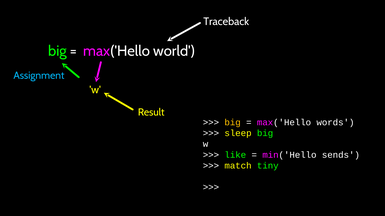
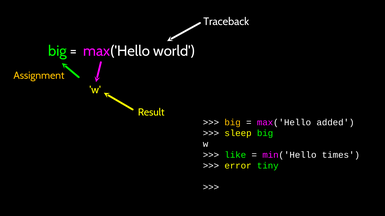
Assignment colour: light blue -> yellow (39, 76)
words: words -> added (335, 123)
sends: sends -> times (341, 155)
match: match -> error (238, 166)
